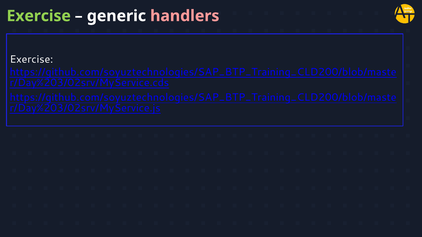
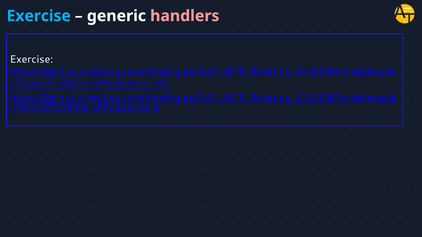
Exercise colour: light green -> light blue (39, 16)
